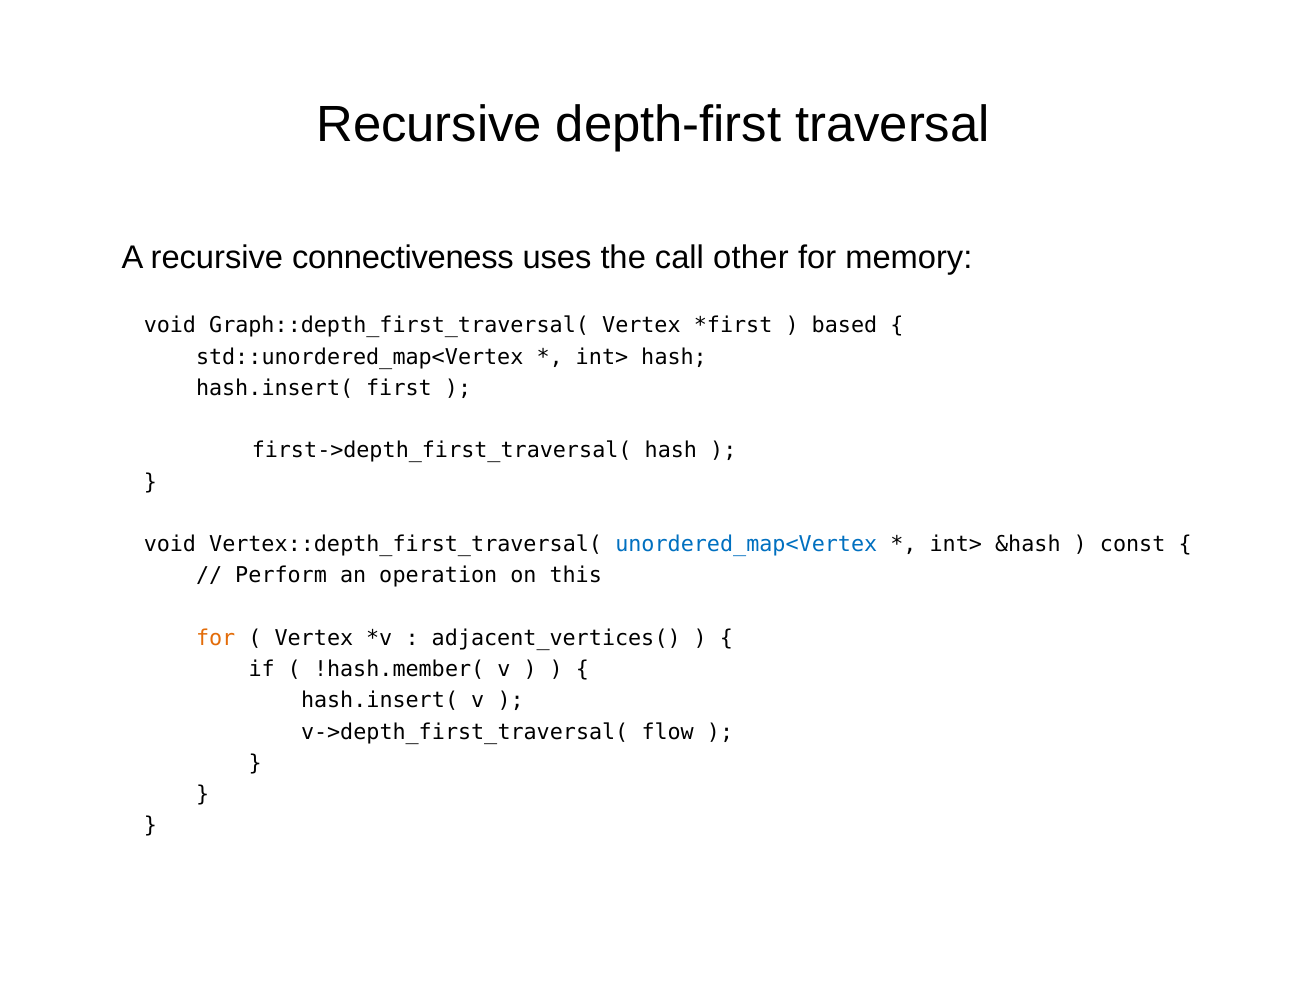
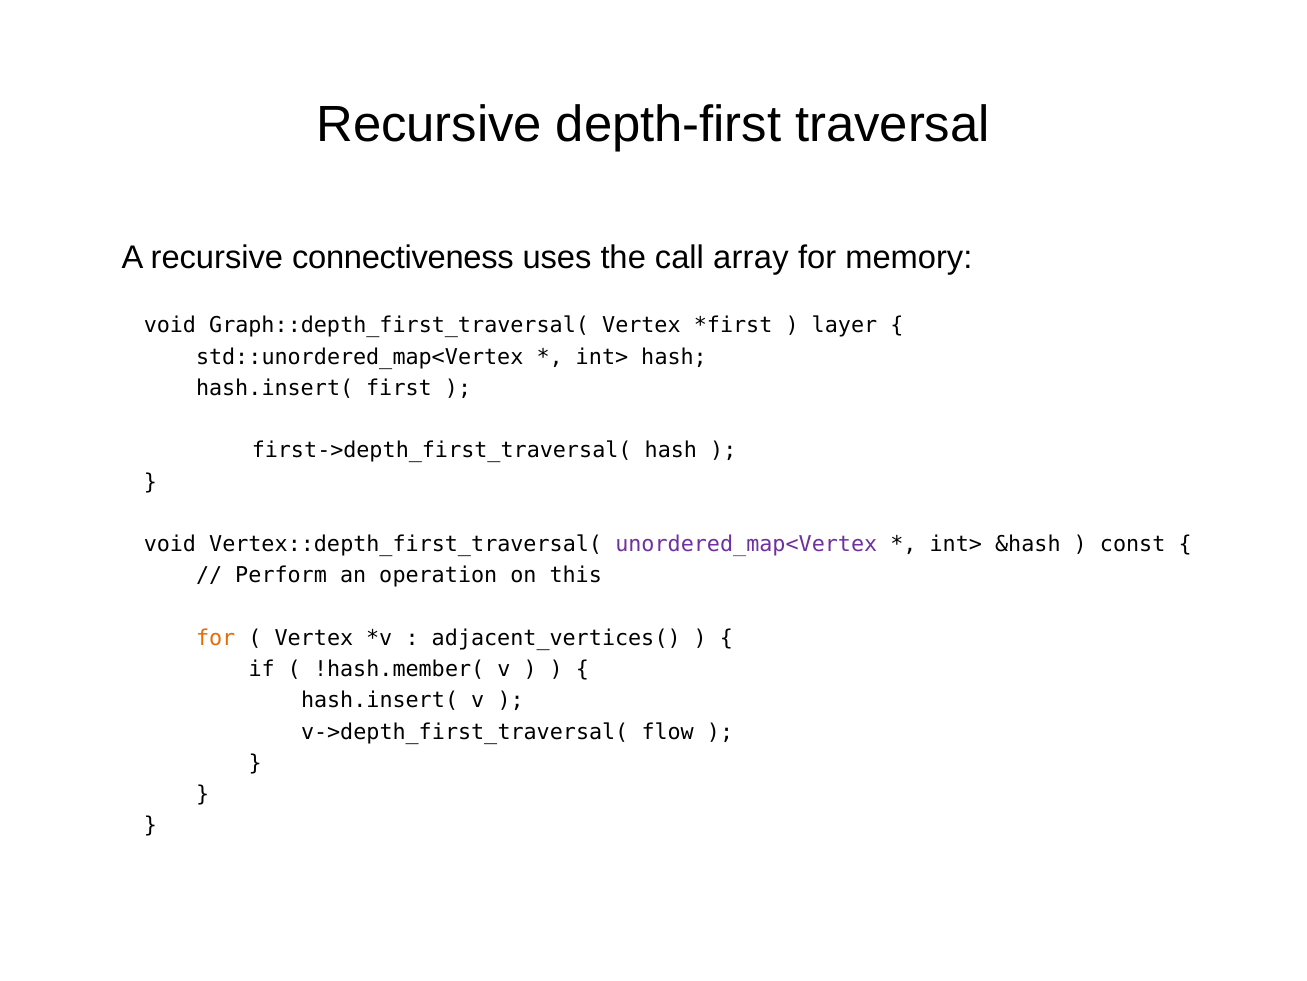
other: other -> array (751, 257)
based: based -> layer (844, 325)
unordered_map<Vertex colour: blue -> purple (746, 544)
